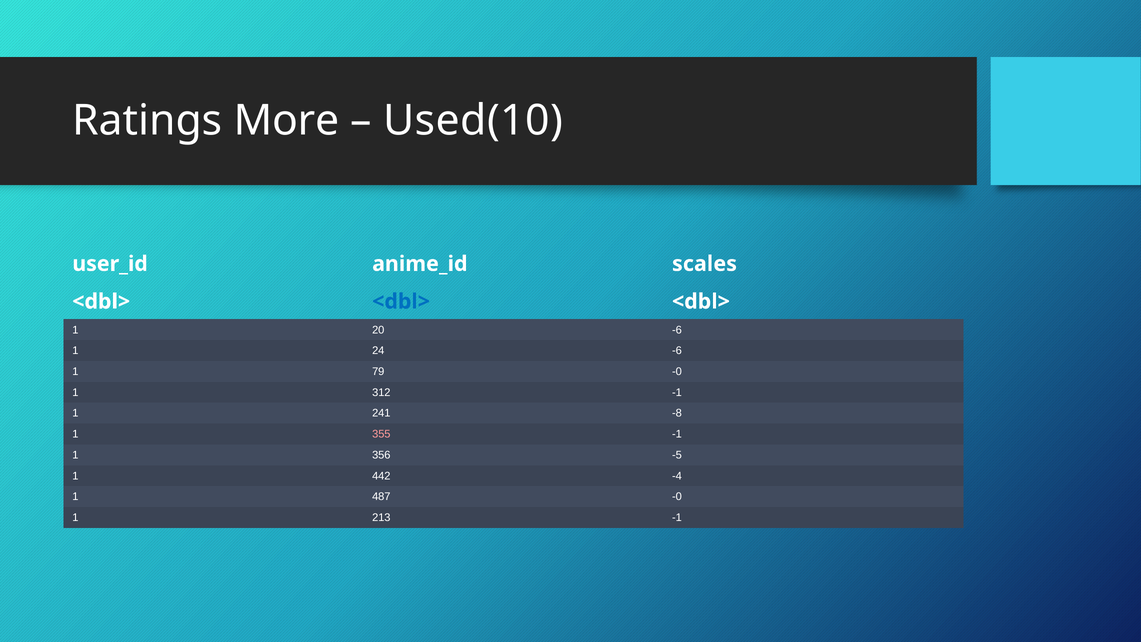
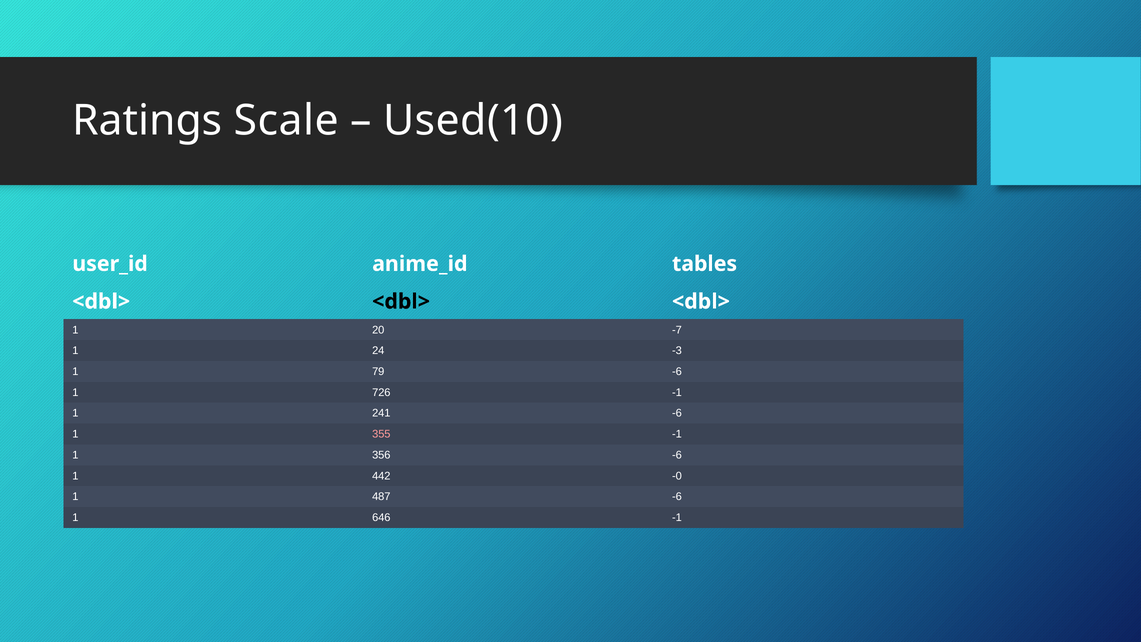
More: More -> Scale (286, 121)
scales: scales -> tables (705, 264)
<dbl> colour: blue -> black (401, 301)
20 -6: -6 -> -7 (677, 330)
24 -6: -6 -> -3 (677, 351)
79 -0: -0 -> -6 (677, 371)
312: 312 -> 726 (381, 392)
241 -8: -8 -> -6 (677, 413)
356 -5: -5 -> -6 (677, 455)
-4: -4 -> -0 (677, 476)
487 -0: -0 -> -6 (677, 497)
213: 213 -> 646 (381, 517)
